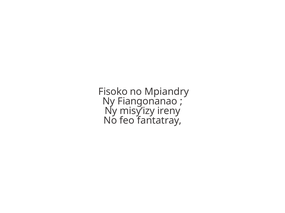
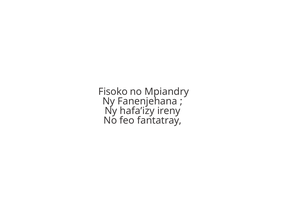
Fiangonanao: Fiangonanao -> Fanenjehana (147, 102)
misy’izy: misy’izy -> hafa’izy (137, 111)
